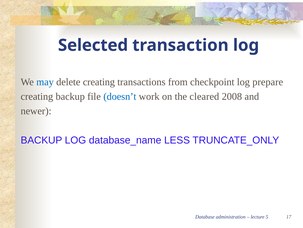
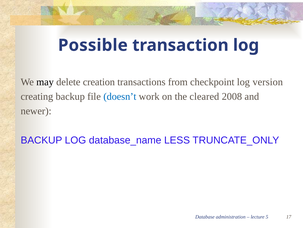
Selected: Selected -> Possible (93, 45)
may colour: blue -> black (45, 82)
delete creating: creating -> creation (99, 82)
prepare: prepare -> version (268, 82)
